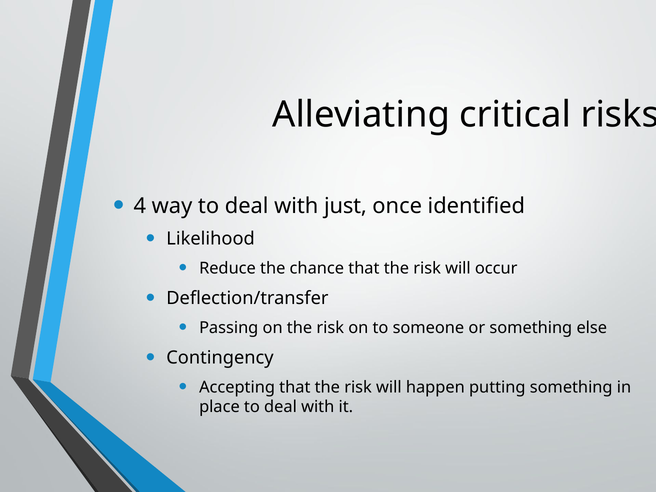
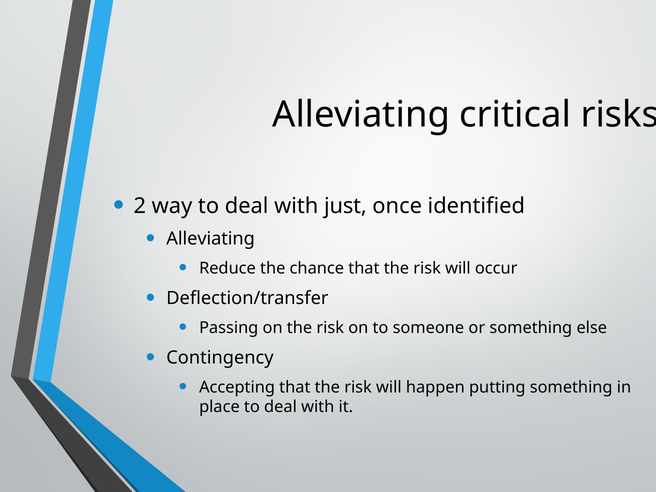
4: 4 -> 2 (140, 206)
Likelihood: Likelihood -> Alleviating (211, 239)
